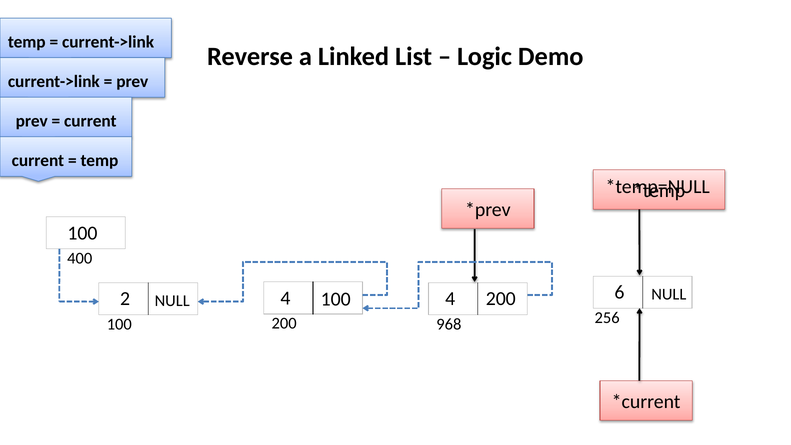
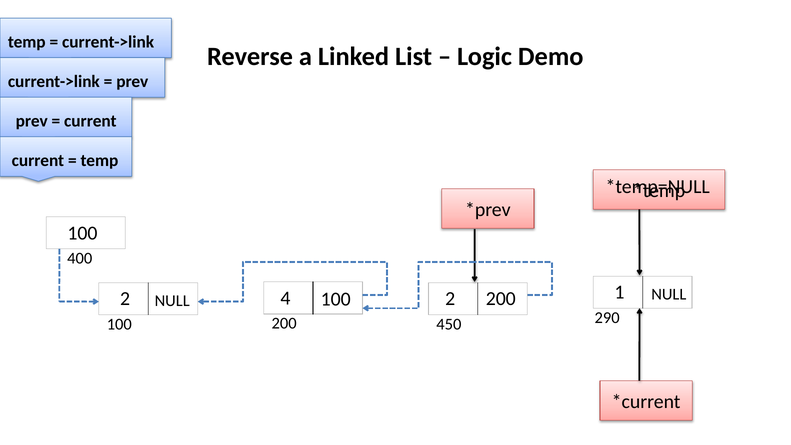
4 4: 4 -> 2 (450, 299)
6: 6 -> 1 (620, 292)
968: 968 -> 450 (449, 324)
256: 256 -> 290 (607, 318)
